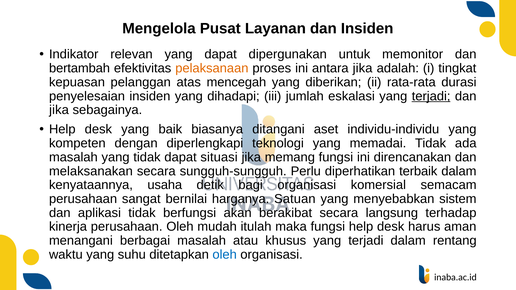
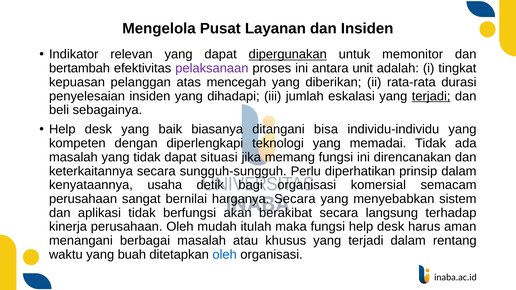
dipergunakan underline: none -> present (288, 54)
pelaksanaan colour: orange -> purple (212, 68)
antara jika: jika -> unit (363, 68)
jika: jika -> beli (59, 110)
aset: aset -> bisa (326, 129)
melaksanakan: melaksanakan -> keterkaitannya (91, 171)
terbaik: terbaik -> prinsip (418, 171)
harganya Satuan: Satuan -> Secara (295, 199)
suhu: suhu -> buah (132, 255)
